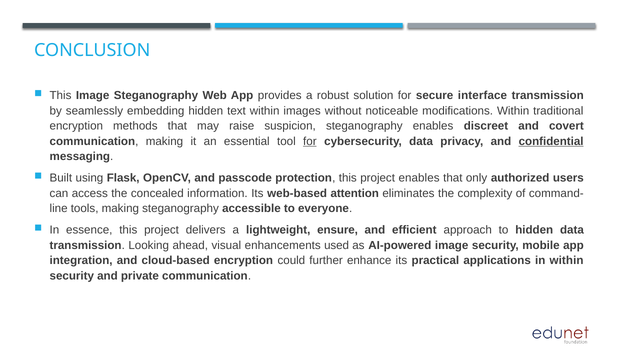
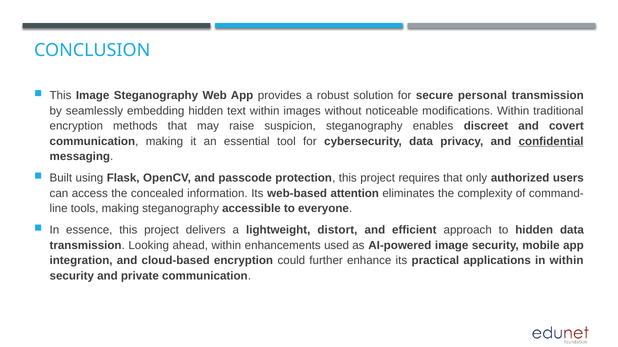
interface: interface -> personal (482, 96)
for underline: present -> none (310, 142)
project enables: enables -> requires (419, 178)
ensure: ensure -> distort (337, 230)
ahead visual: visual -> within (226, 246)
